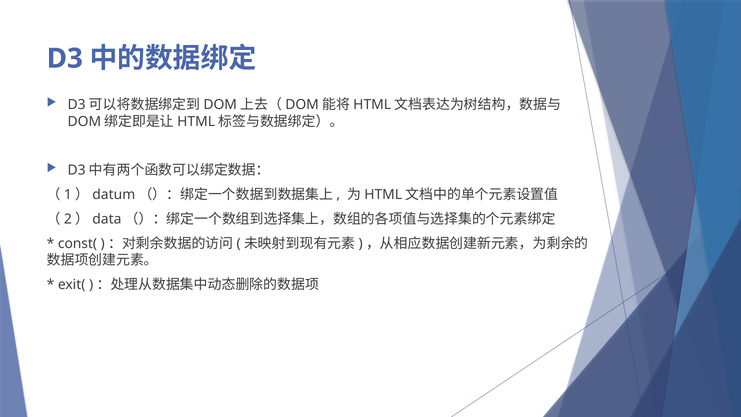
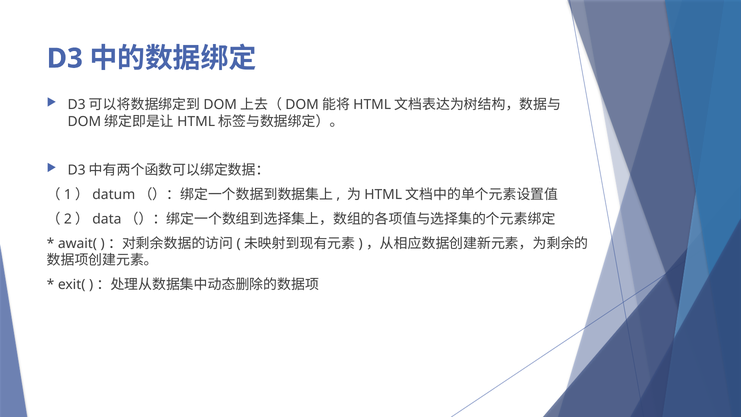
const(: const( -> await( (77, 243)
